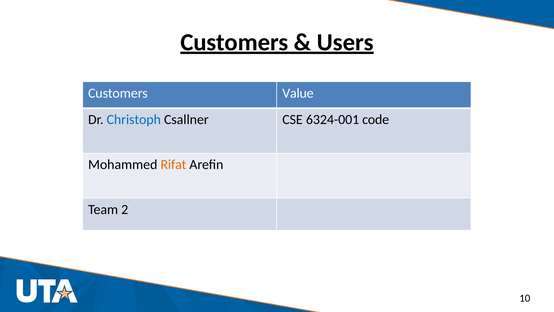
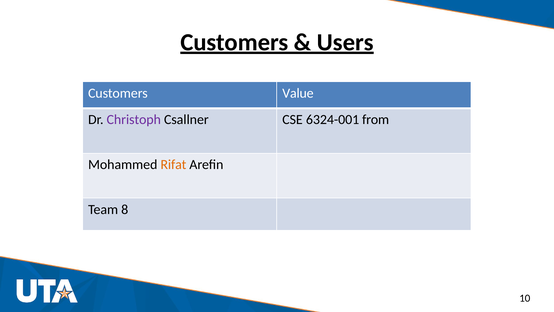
Christoph colour: blue -> purple (134, 120)
code: code -> from (376, 120)
2: 2 -> 8 (125, 209)
